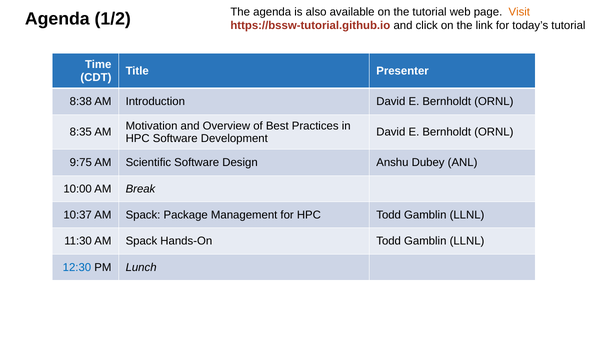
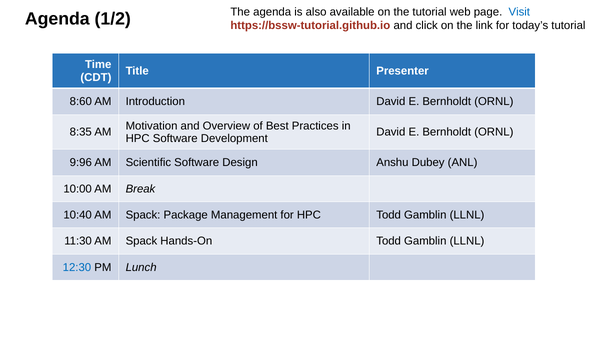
Visit colour: orange -> blue (519, 12)
8:38: 8:38 -> 8:60 (81, 102)
9:75: 9:75 -> 9:96 (81, 163)
10:37: 10:37 -> 10:40 (78, 215)
